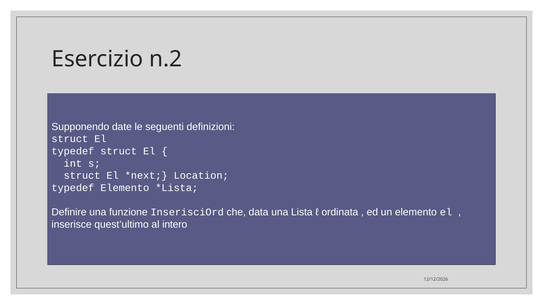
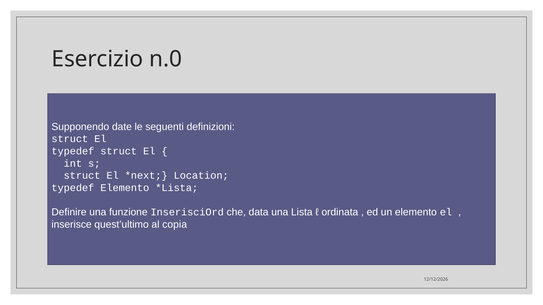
n.2: n.2 -> n.0 (166, 59)
intero: intero -> copia (175, 225)
